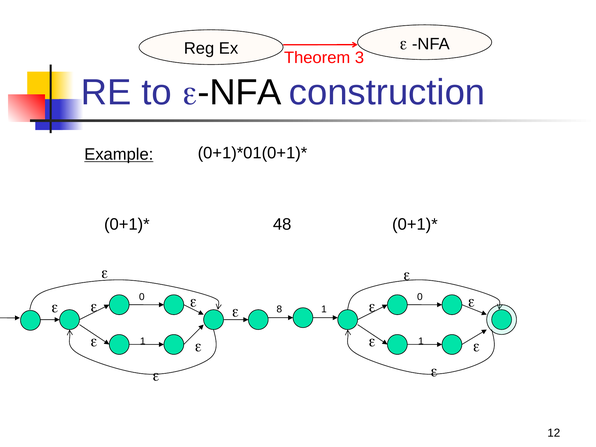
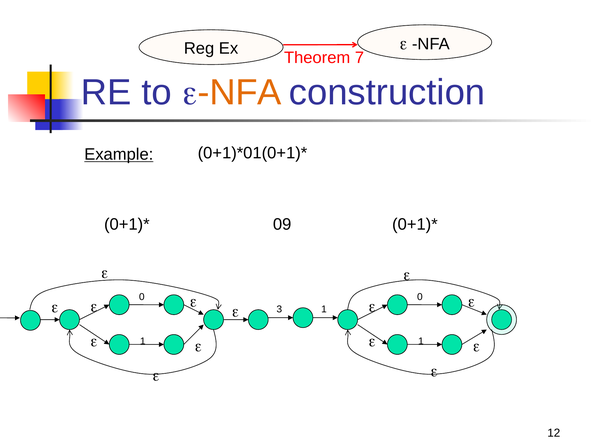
3: 3 -> 7 (359, 58)
NFA colour: black -> orange (240, 92)
48: 48 -> 09 (282, 224)
8: 8 -> 3 (279, 309)
